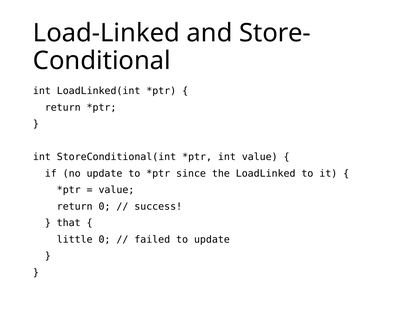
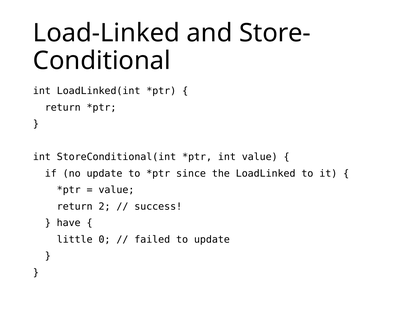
return 0: 0 -> 2 (105, 207)
that: that -> have (69, 223)
